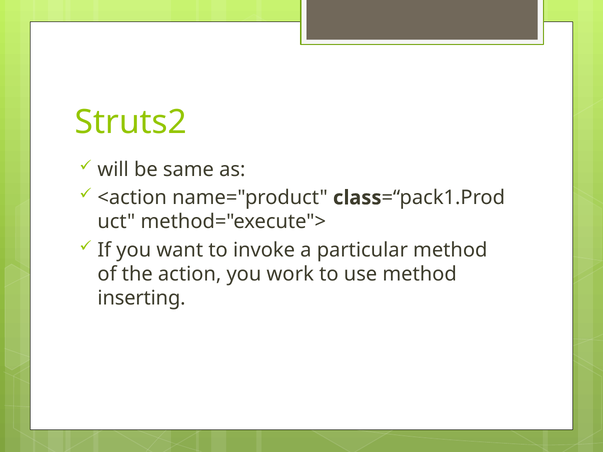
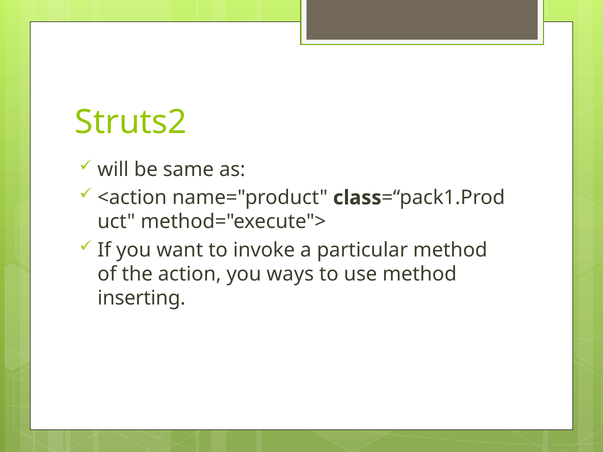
work: work -> ways (290, 274)
